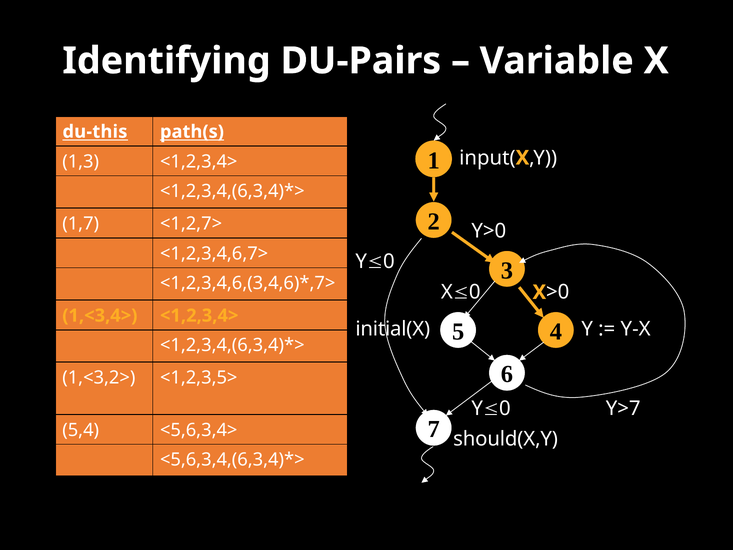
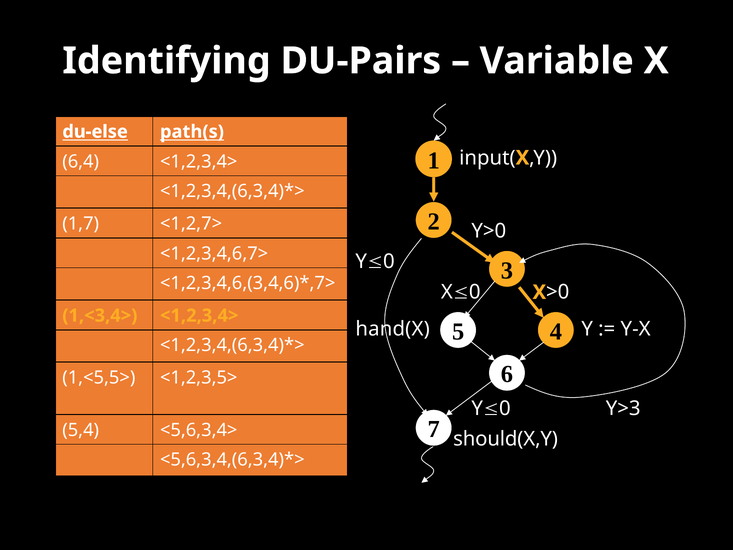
du-this: du-this -> du-else (95, 132)
1,3: 1,3 -> 6,4 (81, 161)
initial(X: initial(X -> hand(X (393, 329)
1,<3,2>: 1,<3,2> -> 1,<5,5> (99, 378)
Y>7: Y>7 -> Y>3 (623, 408)
